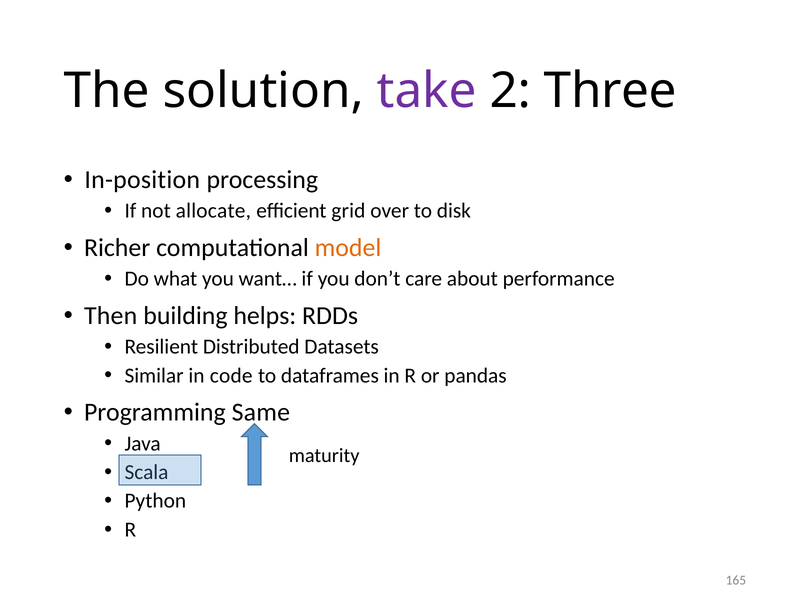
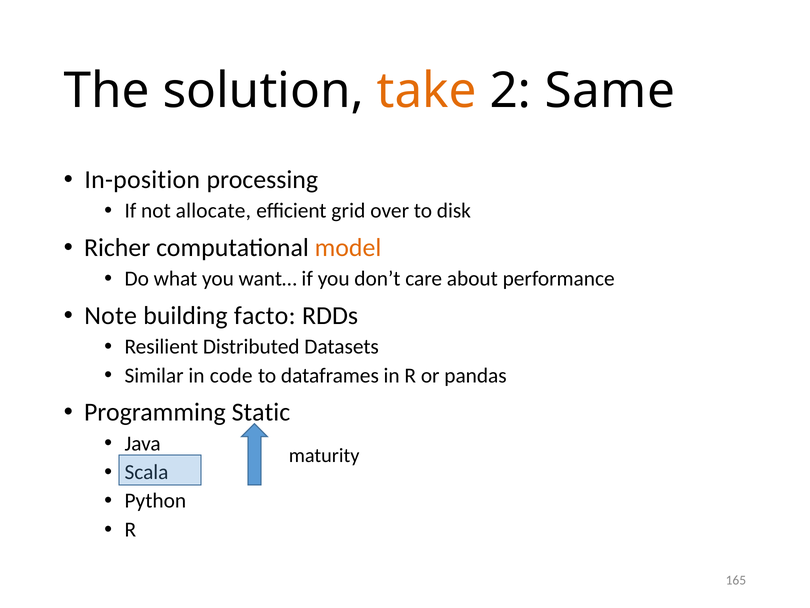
take colour: purple -> orange (427, 91)
Three: Three -> Same (610, 91)
Then: Then -> Note (111, 315)
helps: helps -> facto (265, 315)
Same: Same -> Static (261, 412)
